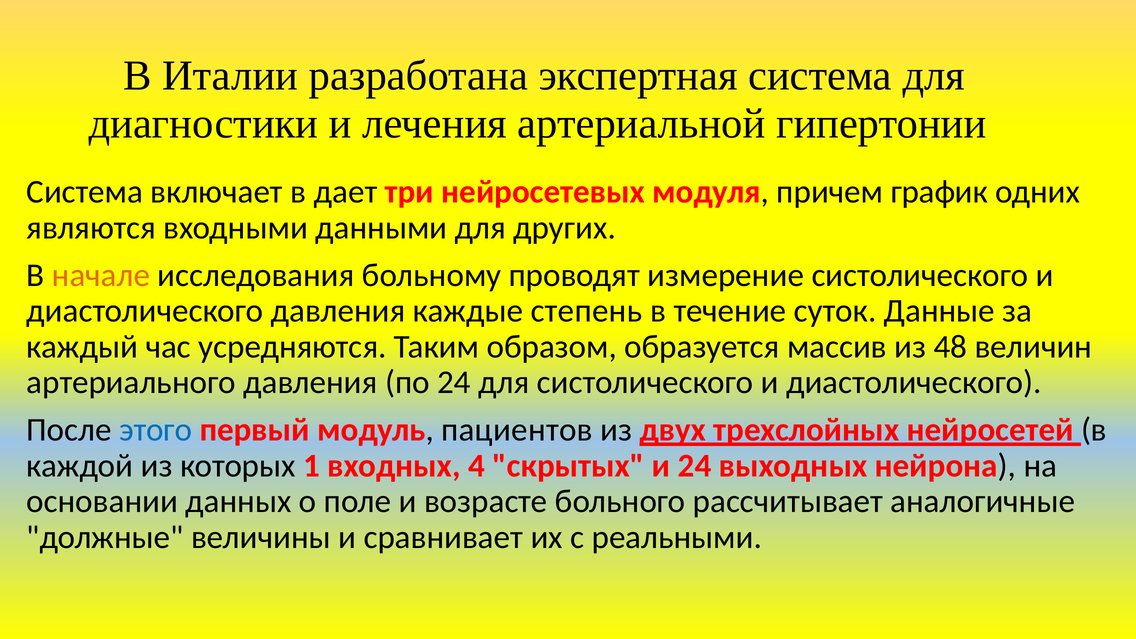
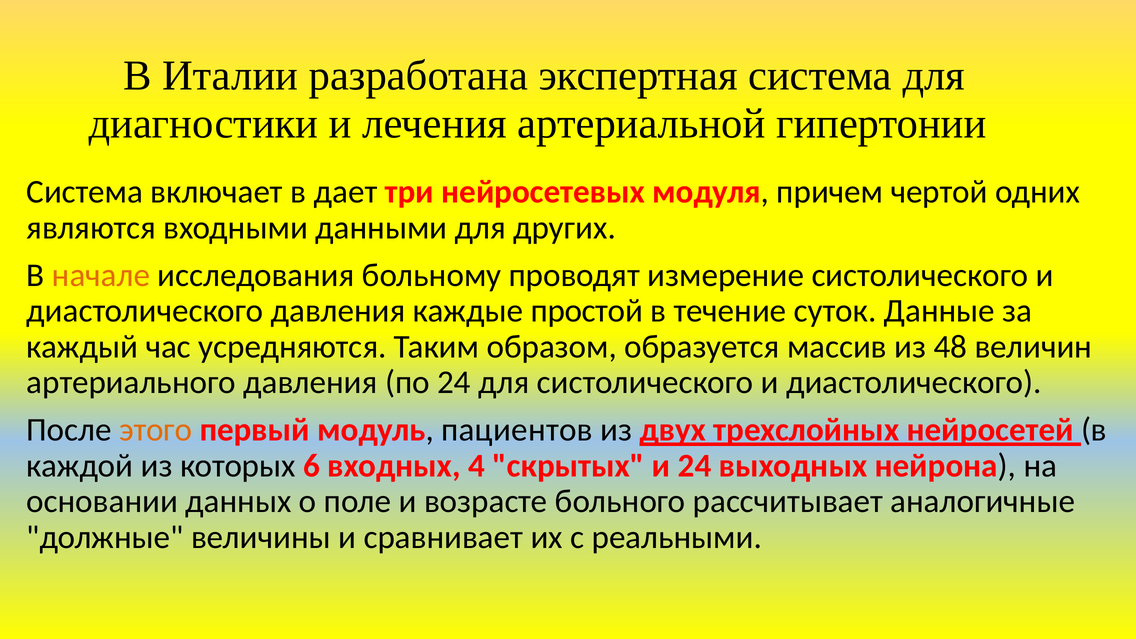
график: график -> чертой (939, 192)
степень: степень -> простой (587, 311)
этого colour: blue -> orange (156, 430)
1: 1 -> 6 (312, 466)
